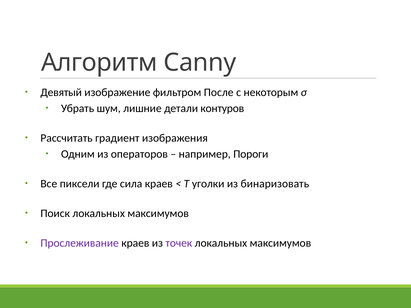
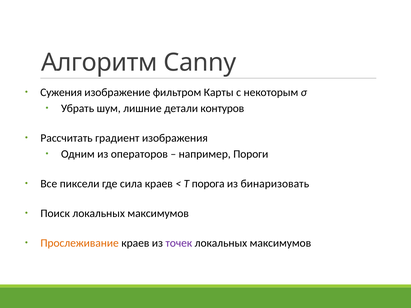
Девятый: Девятый -> Сужения (61, 93)
После: После -> Карты (219, 93)
уголки: уголки -> порога (208, 184)
Прослеживание colour: purple -> orange (80, 243)
